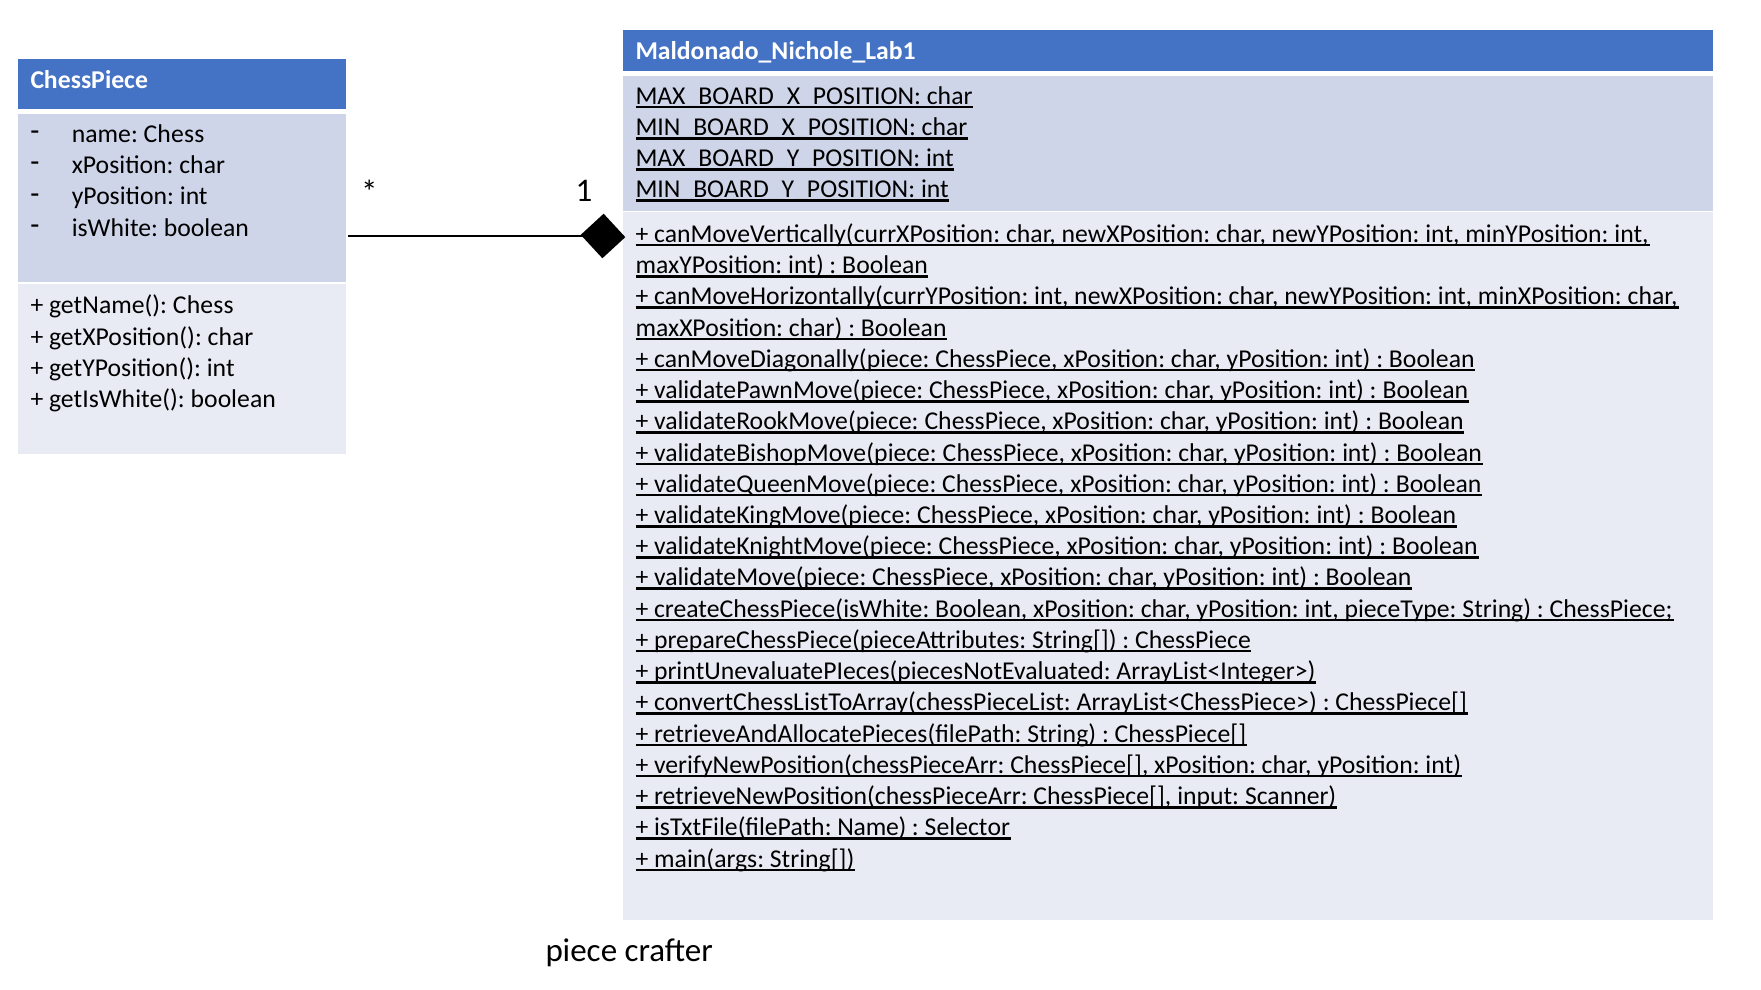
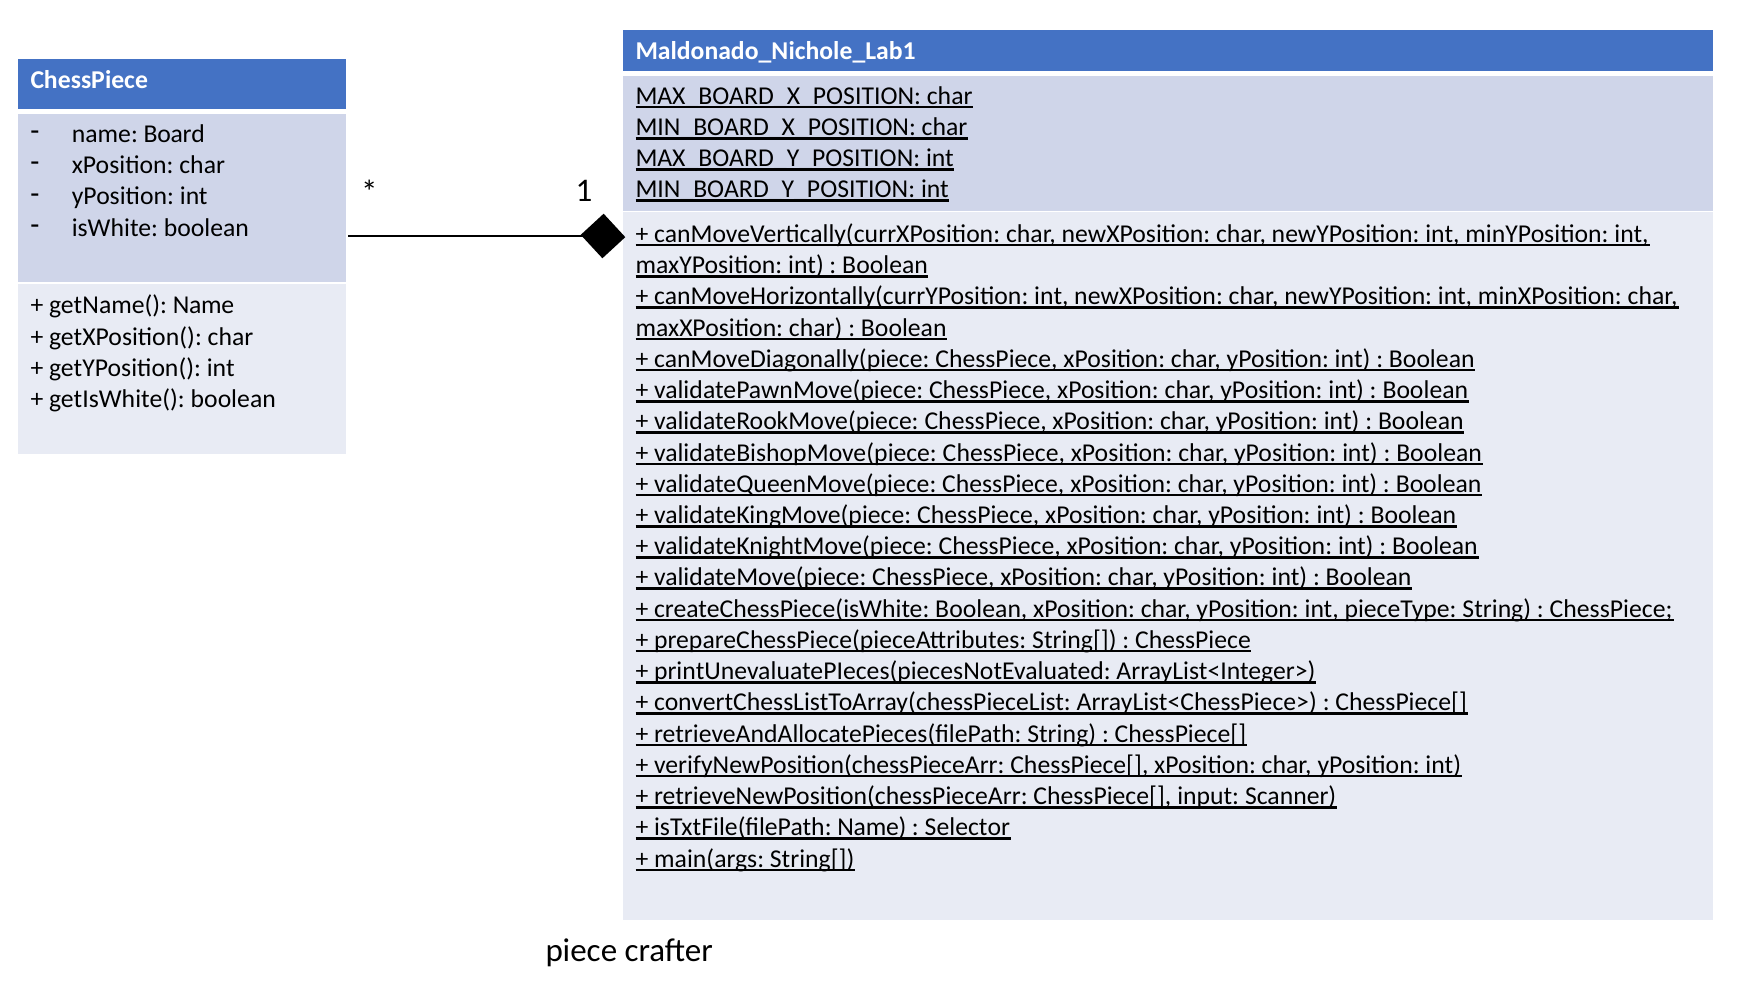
name Chess: Chess -> Board (174, 134)
getName( Chess: Chess -> Name (203, 306)
